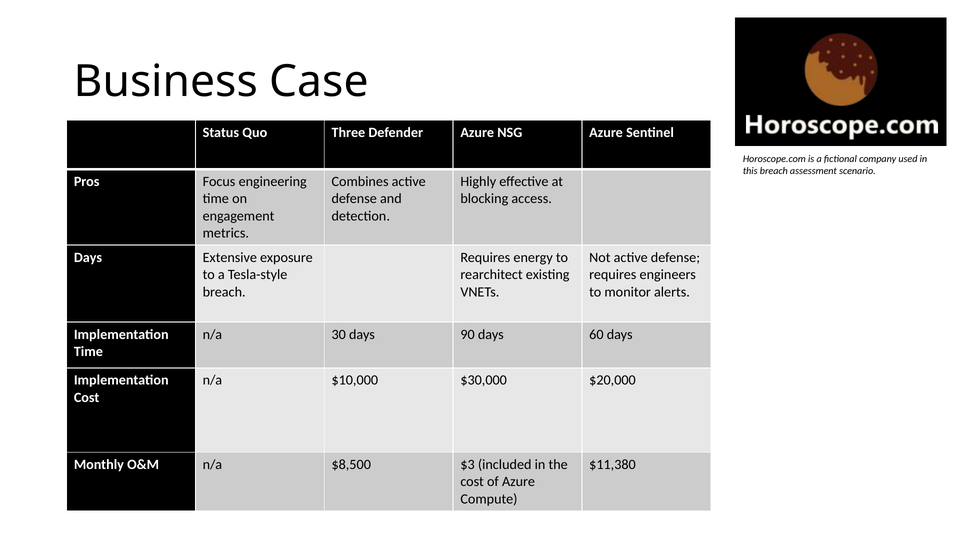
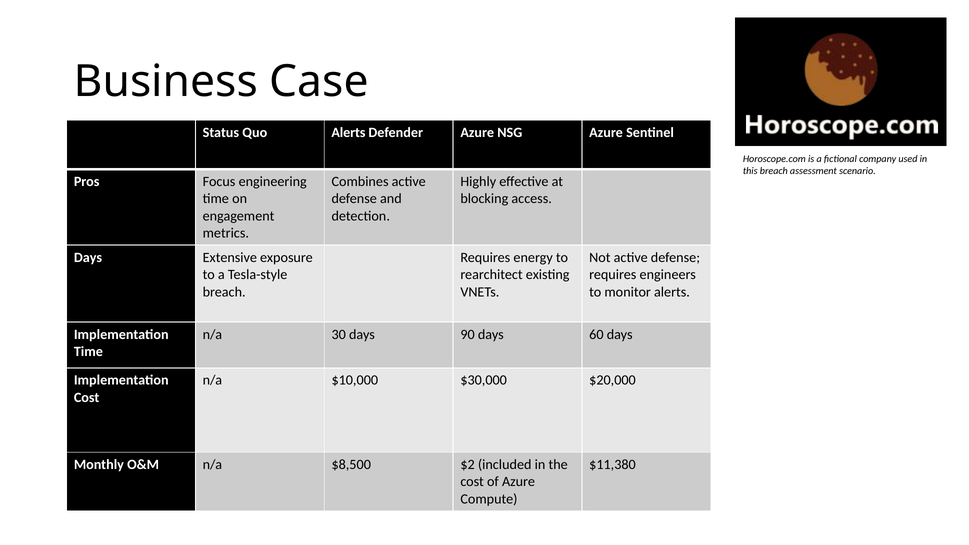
Quo Three: Three -> Alerts (348, 133)
$3: $3 -> $2 (468, 465)
